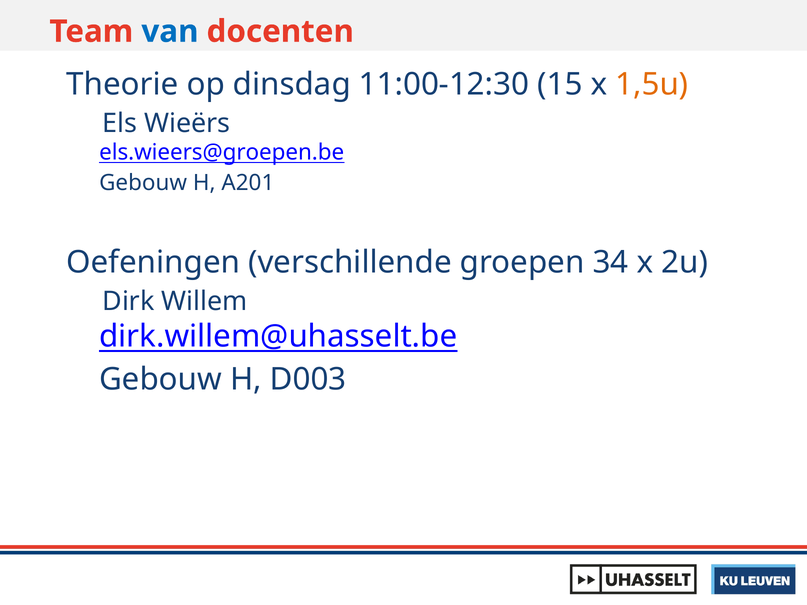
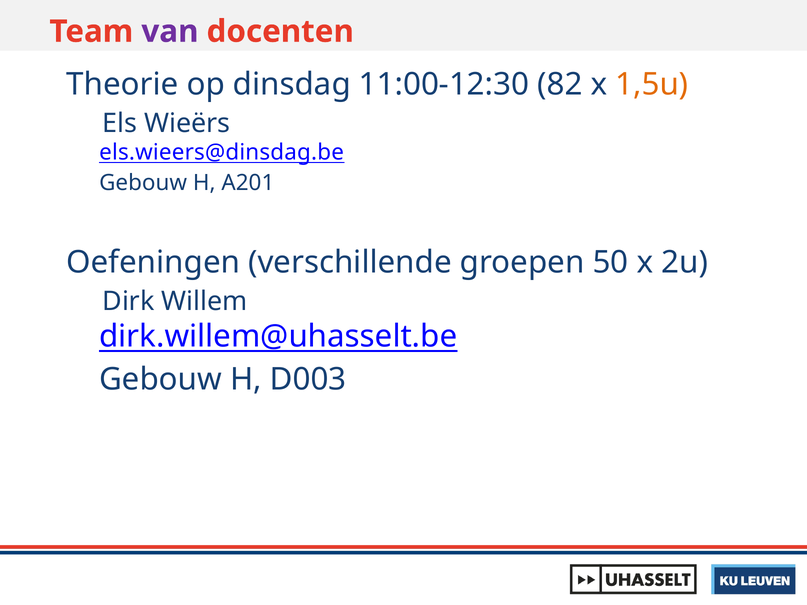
van colour: blue -> purple (170, 32)
15: 15 -> 82 (560, 85)
els.wieers@groepen.be: els.wieers@groepen.be -> els.wieers@dinsdag.be (222, 153)
34: 34 -> 50 (611, 263)
